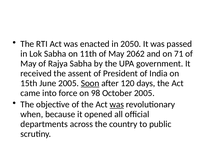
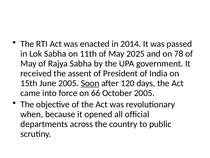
2050: 2050 -> 2014 (131, 44)
2062: 2062 -> 2025 (136, 54)
71: 71 -> 78 (179, 54)
98: 98 -> 66 (96, 93)
was underline: present -> none (117, 104)
